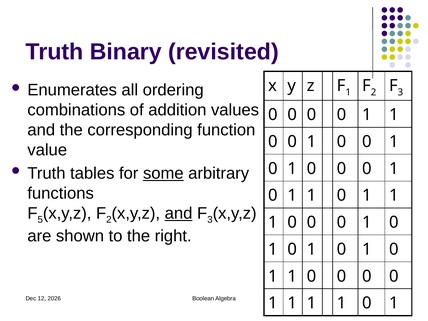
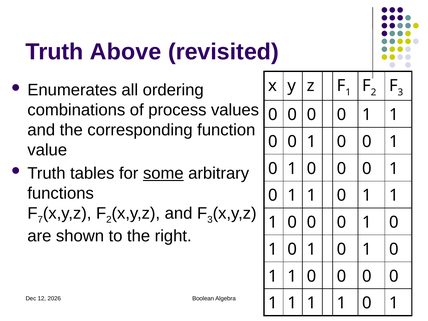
Binary: Binary -> Above (126, 52)
addition: addition -> process (177, 110)
5: 5 -> 7 (40, 220)
and underline: present -> none (179, 213)
